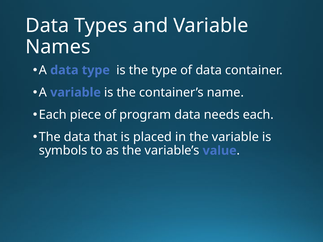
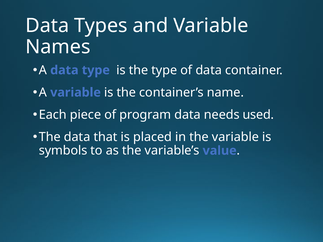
needs each: each -> used (258, 115)
